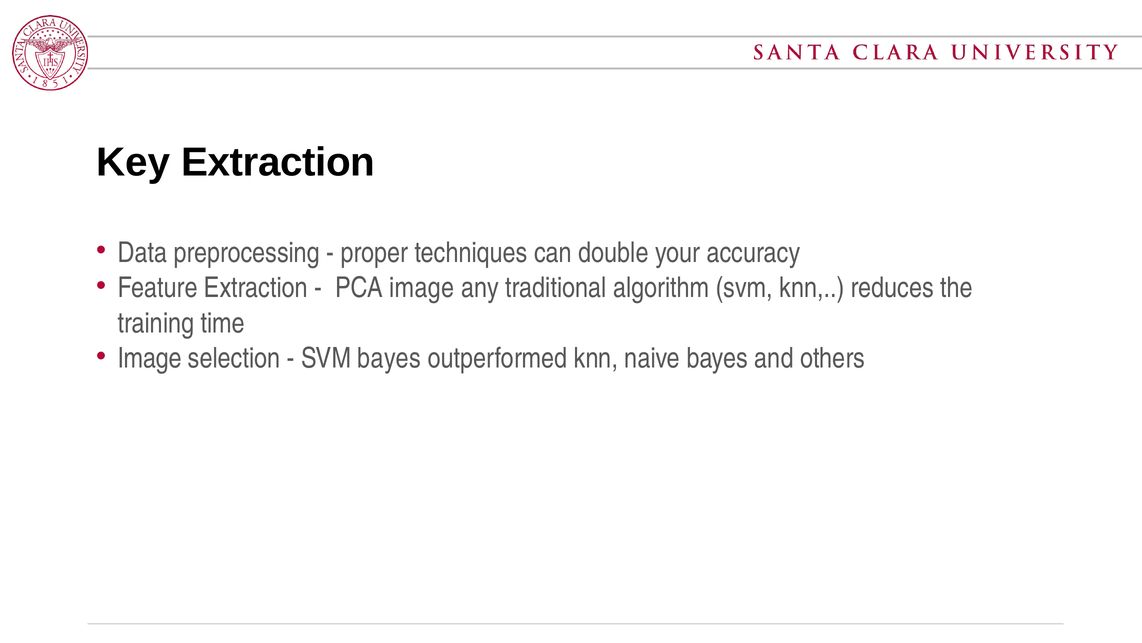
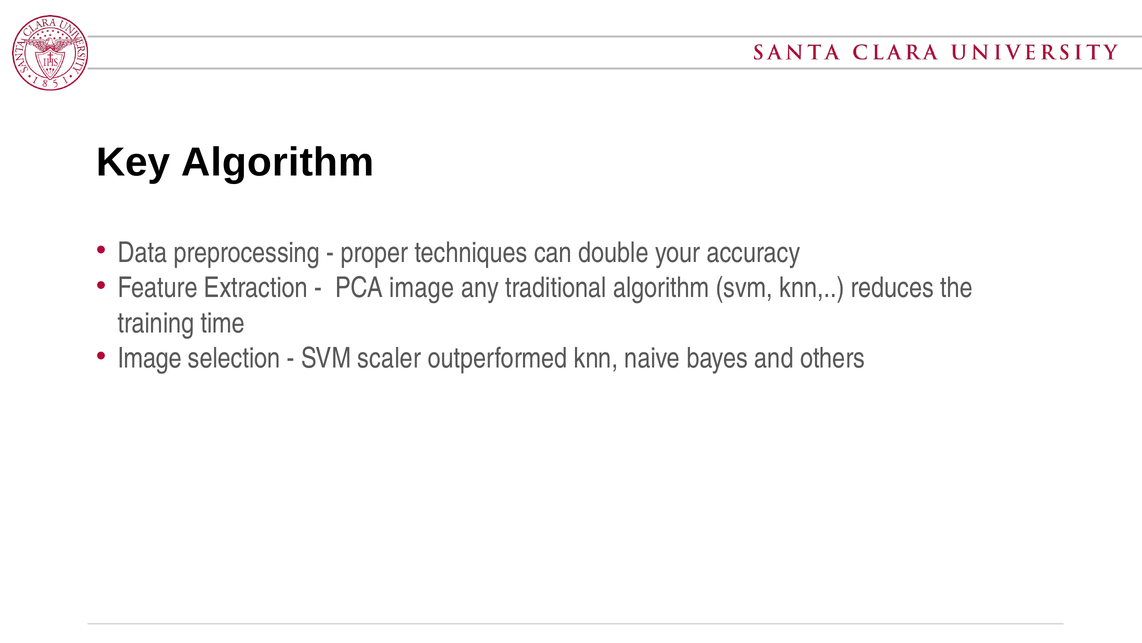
Key Extraction: Extraction -> Algorithm (278, 162)
SVM bayes: bayes -> scaler (389, 358)
